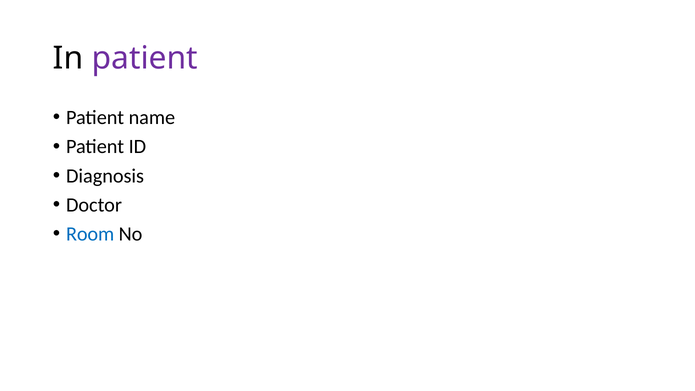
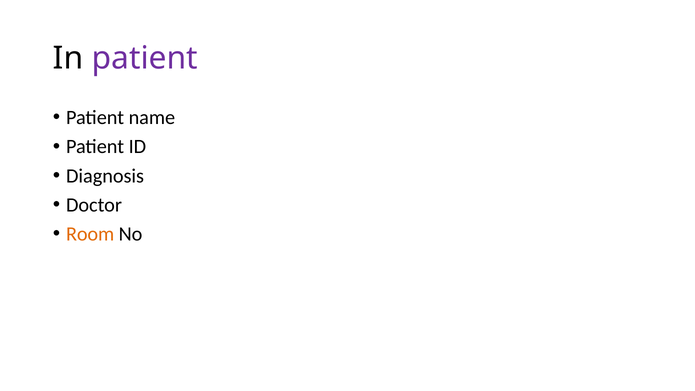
Room colour: blue -> orange (90, 234)
